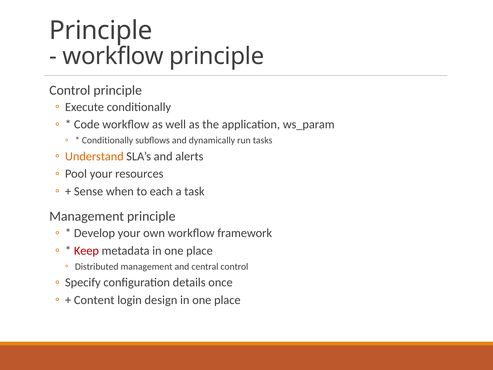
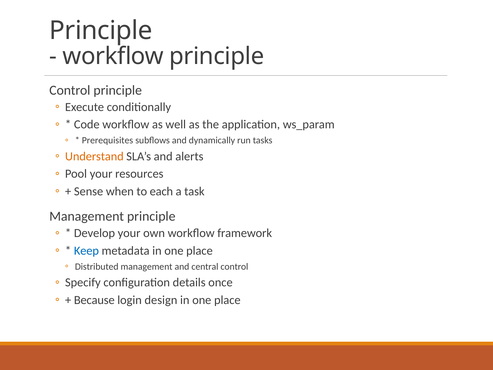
Conditionally: Conditionally -> Prerequisites (108, 140)
Keep colour: red -> blue (86, 250)
Content: Content -> Because (94, 300)
